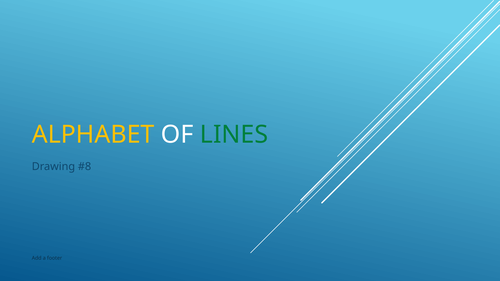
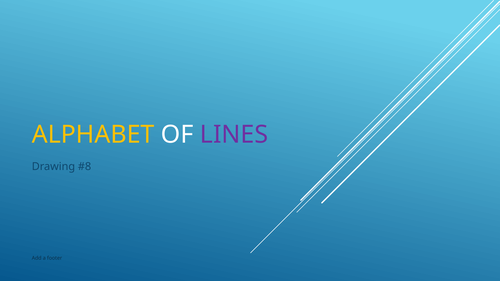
LINES colour: green -> purple (234, 135)
